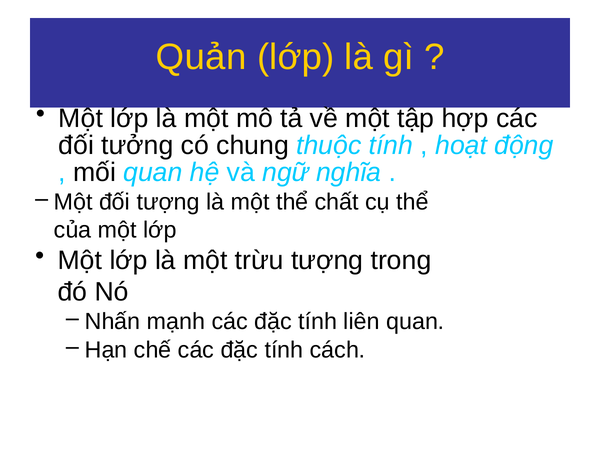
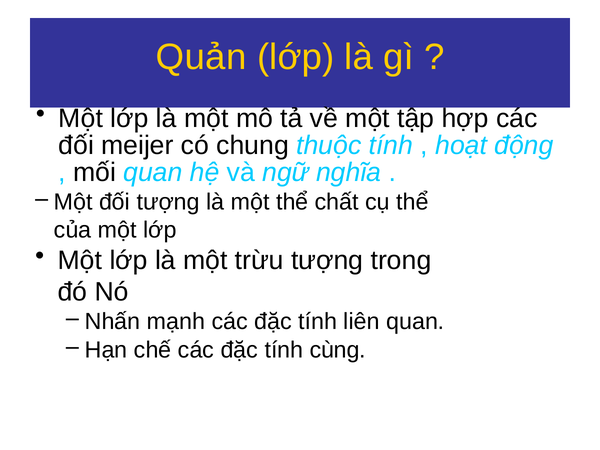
tưởng: tưởng -> meijer (137, 145)
cách: cách -> cùng (338, 350)
